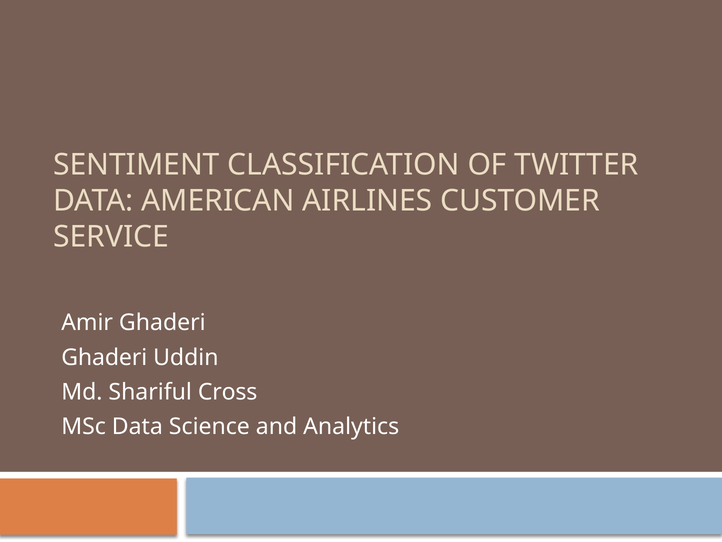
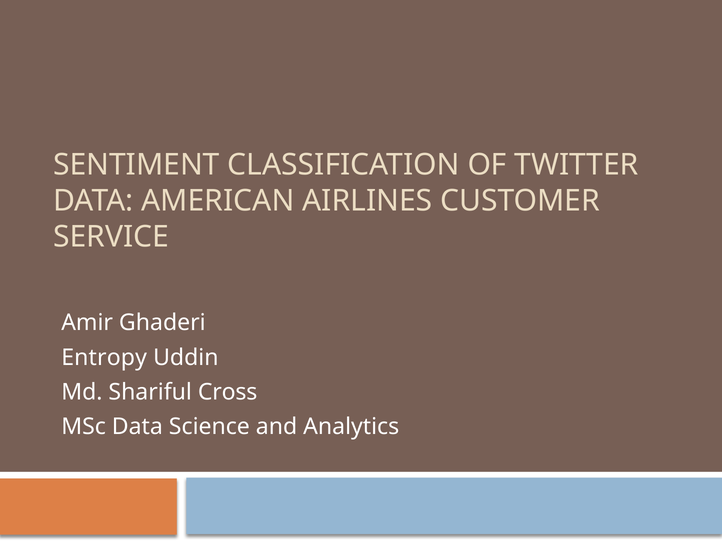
Ghaderi: Ghaderi -> Entropy (104, 357)
